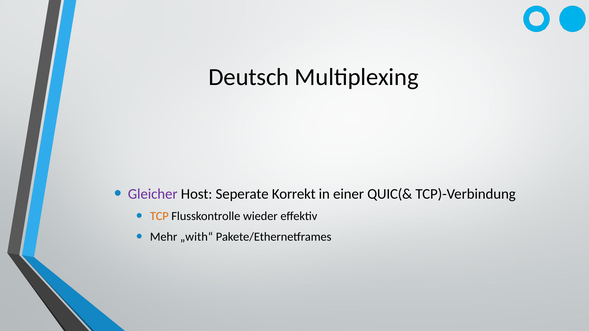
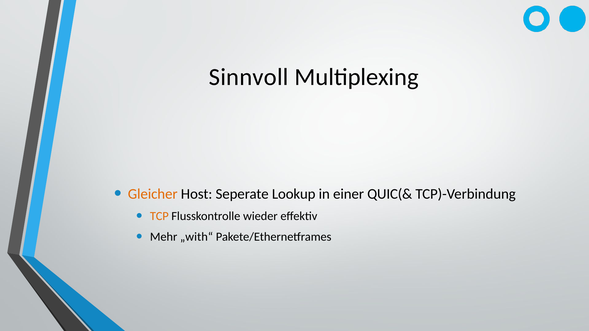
Deutsch: Deutsch -> Sinnvoll (249, 77)
Gleicher colour: purple -> orange (153, 194)
Korrekt: Korrekt -> Lookup (294, 194)
